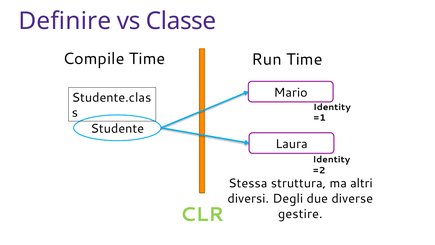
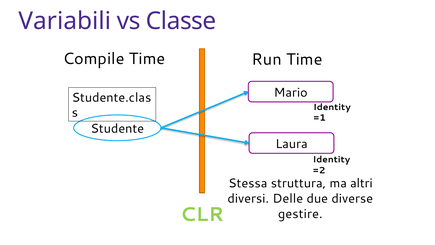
Definire: Definire -> Variabili (65, 21)
Degli: Degli -> Delle (288, 198)
